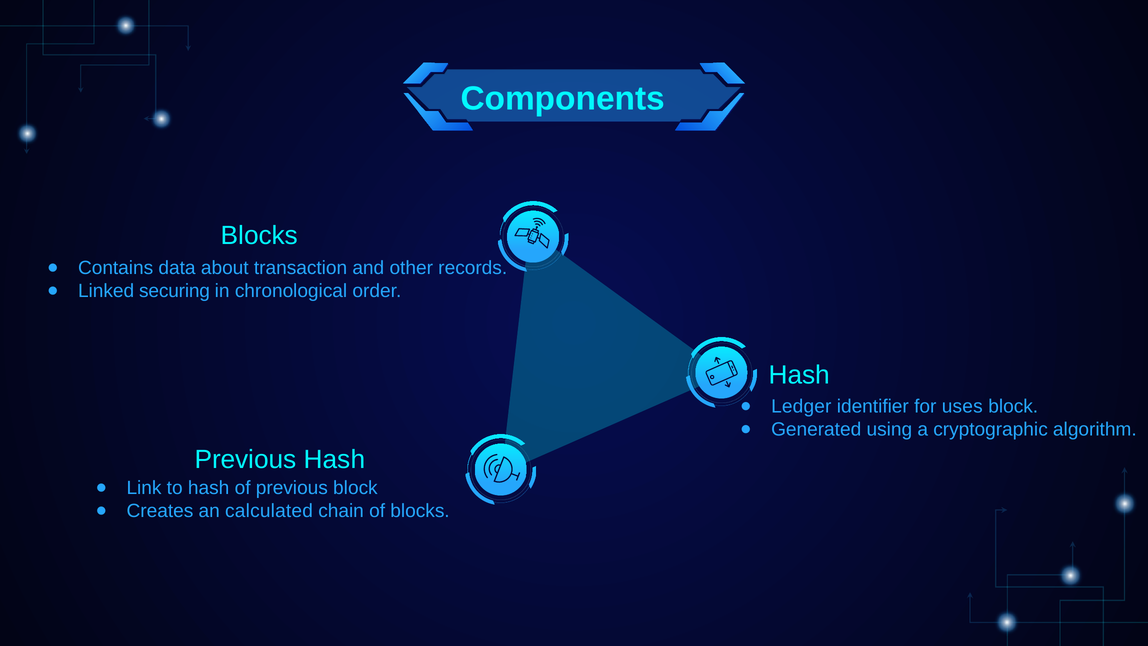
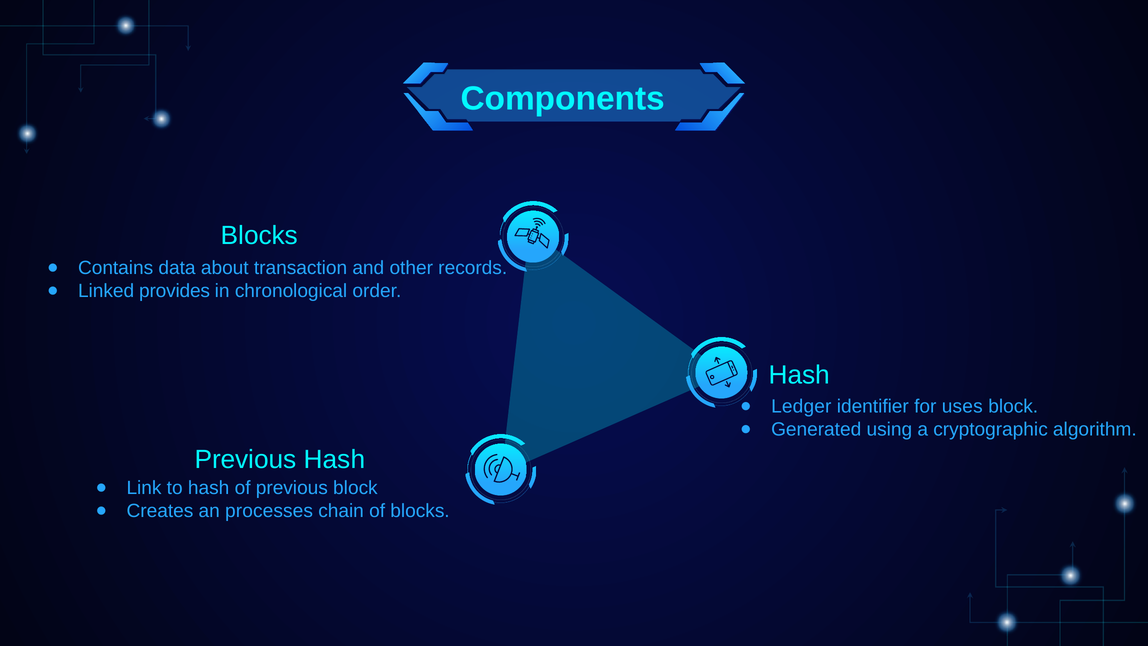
securing: securing -> provides (175, 291)
calculated: calculated -> processes (269, 511)
